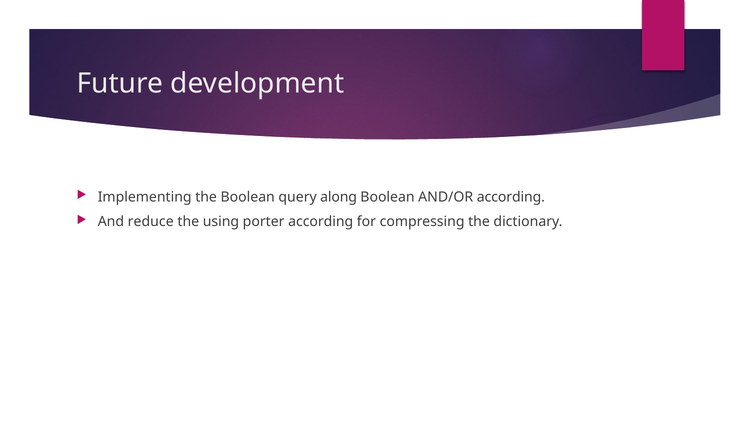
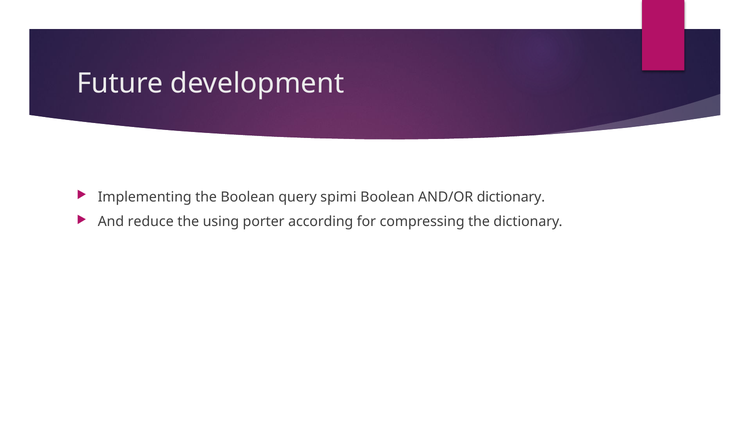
along: along -> spimi (338, 197)
AND/OR according: according -> dictionary (511, 197)
